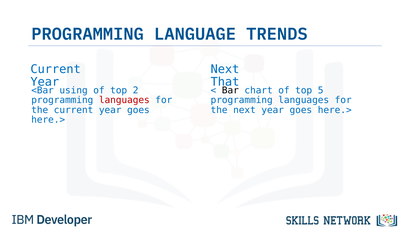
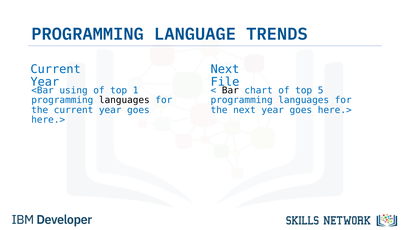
That: That -> File (225, 82)
2: 2 -> 1 (136, 91)
languages colour: red -> black (124, 100)
